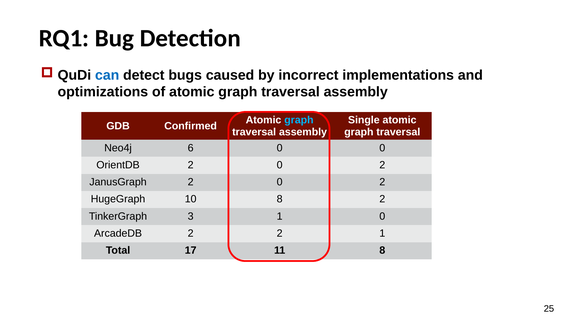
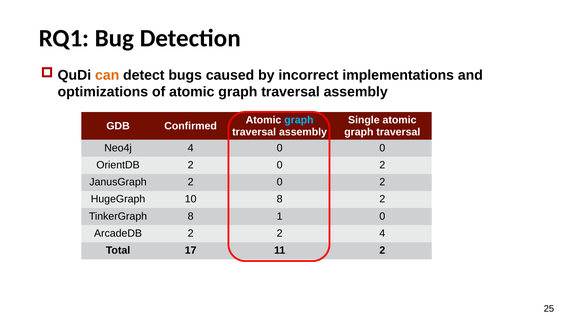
can colour: blue -> orange (107, 75)
Neo4j 6: 6 -> 4 (191, 148)
TinkerGraph 3: 3 -> 8 (191, 216)
2 1: 1 -> 4 (382, 233)
11 8: 8 -> 2 (382, 251)
